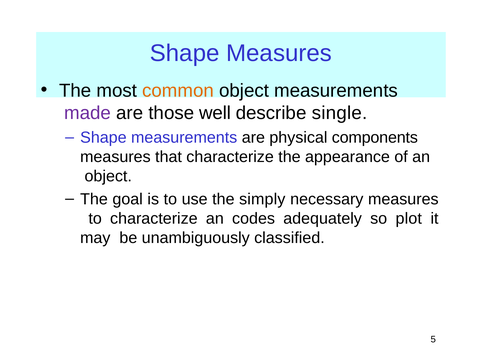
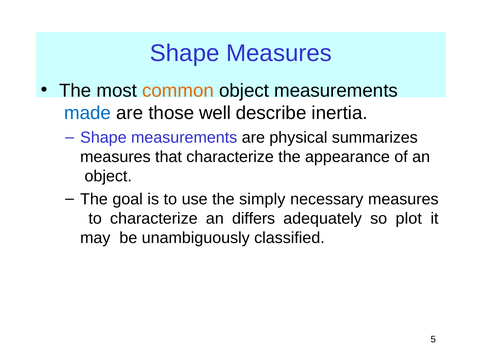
made colour: purple -> blue (88, 113)
single: single -> inertia (340, 113)
components: components -> summarizes (375, 138)
codes: codes -> differs (254, 219)
